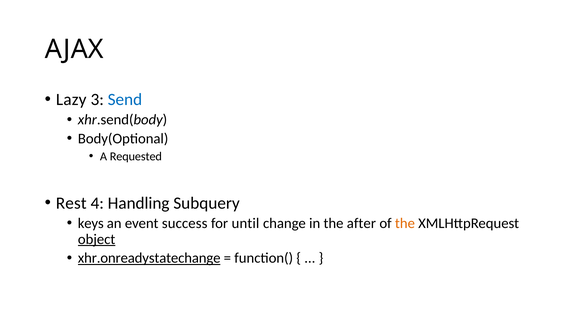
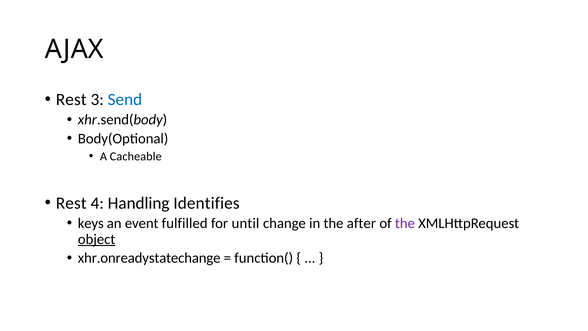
Lazy: Lazy -> Rest (71, 99)
Requested: Requested -> Cacheable (136, 156)
Subquery: Subquery -> Identifies (206, 203)
success: success -> fulfilled (185, 223)
the colour: orange -> purple (405, 223)
xhr.onreadystatechange underline: present -> none (149, 258)
